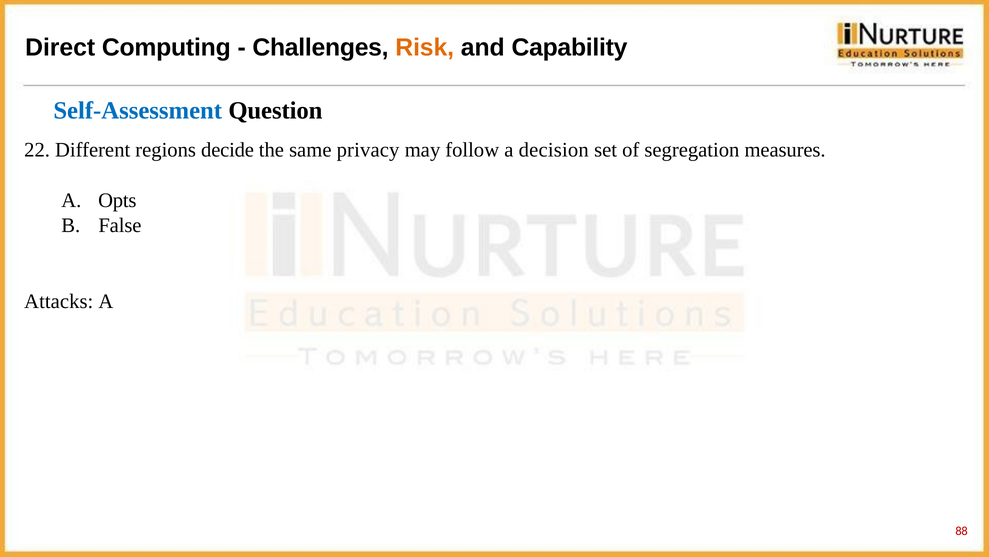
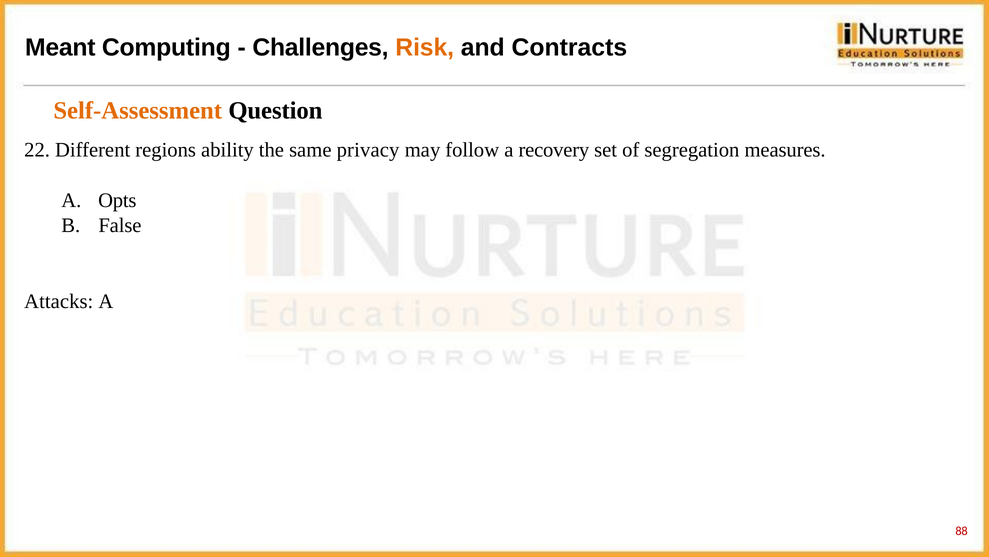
Direct: Direct -> Meant (60, 48)
Capability: Capability -> Contracts (569, 48)
Self-Assessment colour: blue -> orange (138, 110)
decide: decide -> ability (227, 150)
decision: decision -> recovery (554, 150)
